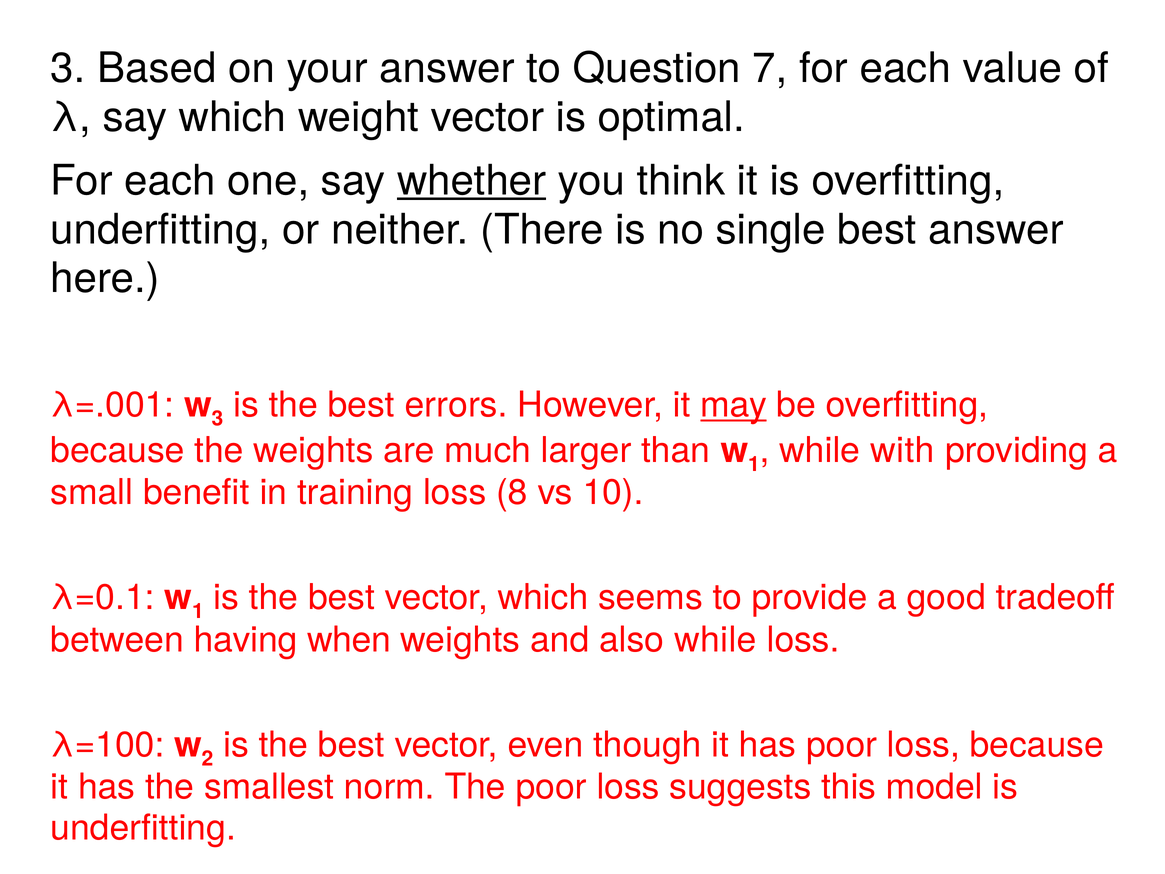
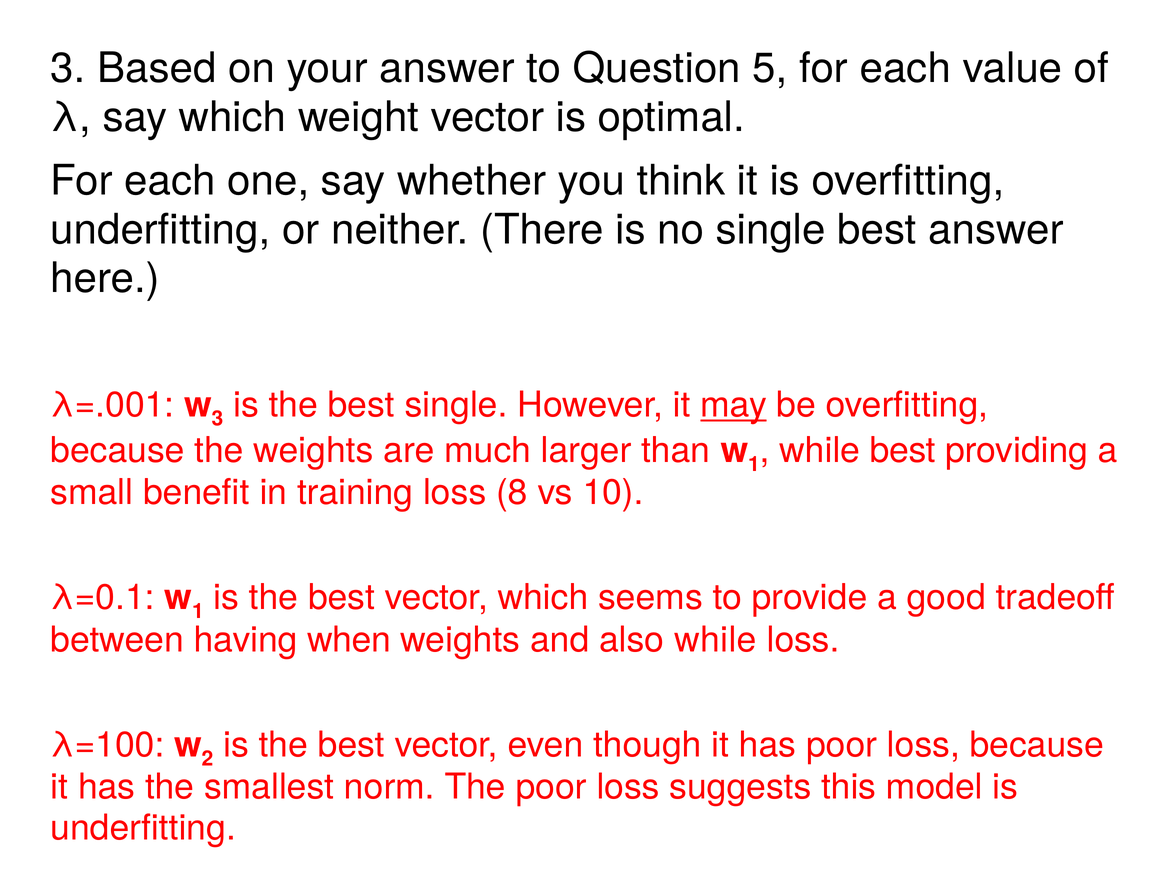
7: 7 -> 5 (770, 68)
whether underline: present -> none (472, 181)
best errors: errors -> single (456, 405)
while with: with -> best (903, 450)
